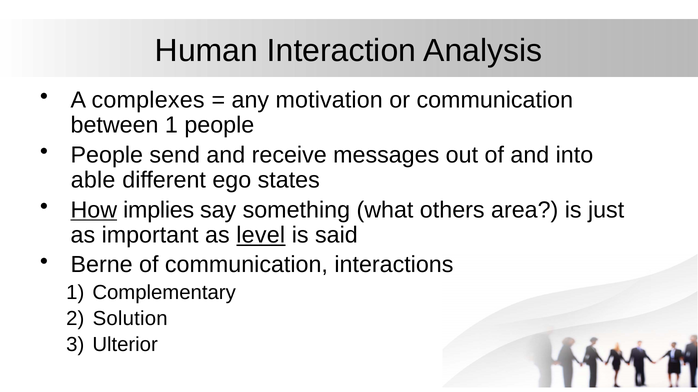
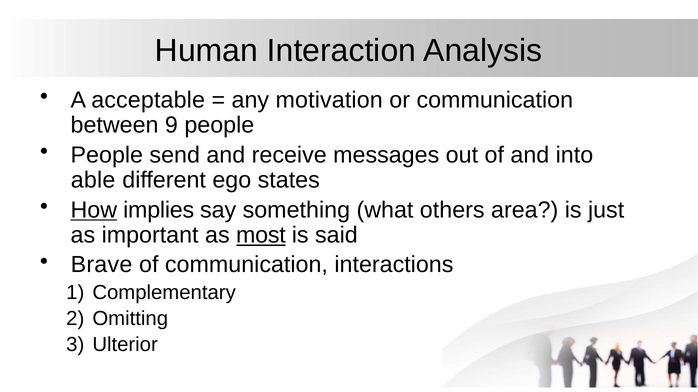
complexes: complexes -> acceptable (148, 100)
between 1: 1 -> 9 (171, 125)
level: level -> most (261, 235)
Berne: Berne -> Brave (101, 265)
Solution: Solution -> Omitting (130, 319)
